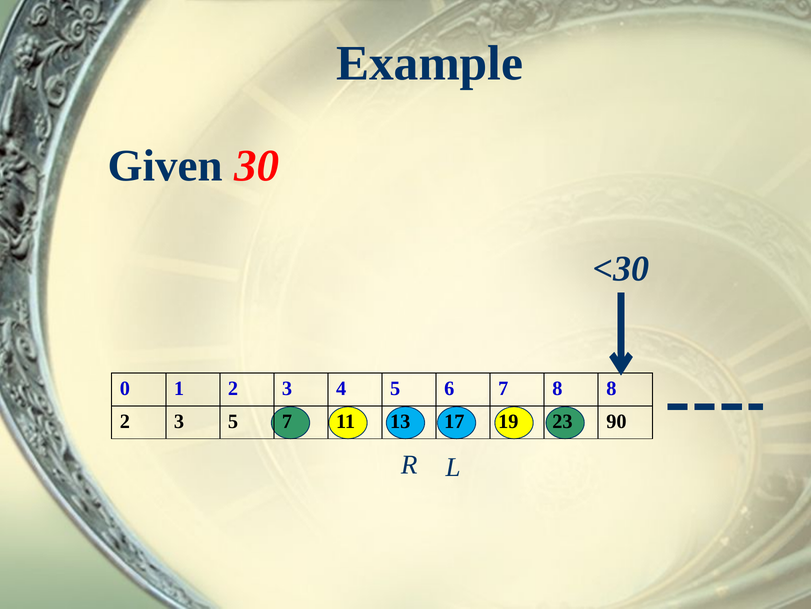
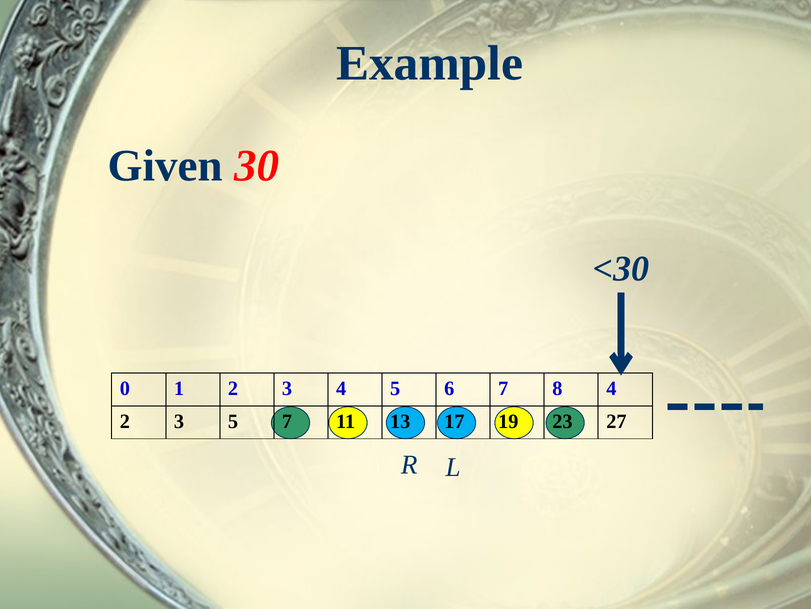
8 8: 8 -> 4 (611, 388)
90: 90 -> 27 (616, 421)
